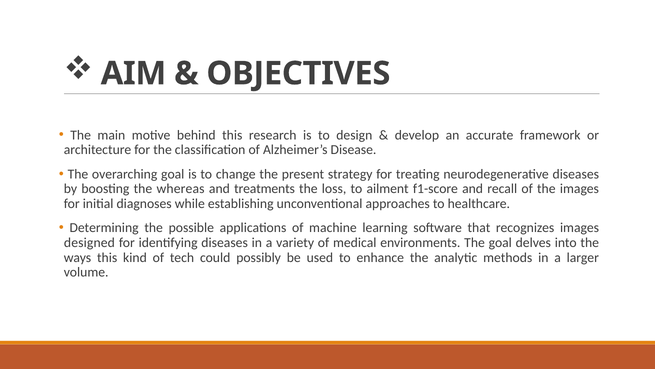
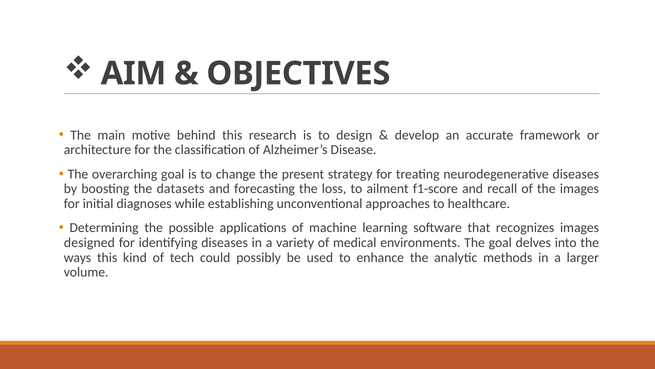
whereas: whereas -> datasets (181, 189)
treatments: treatments -> forecasting (265, 189)
